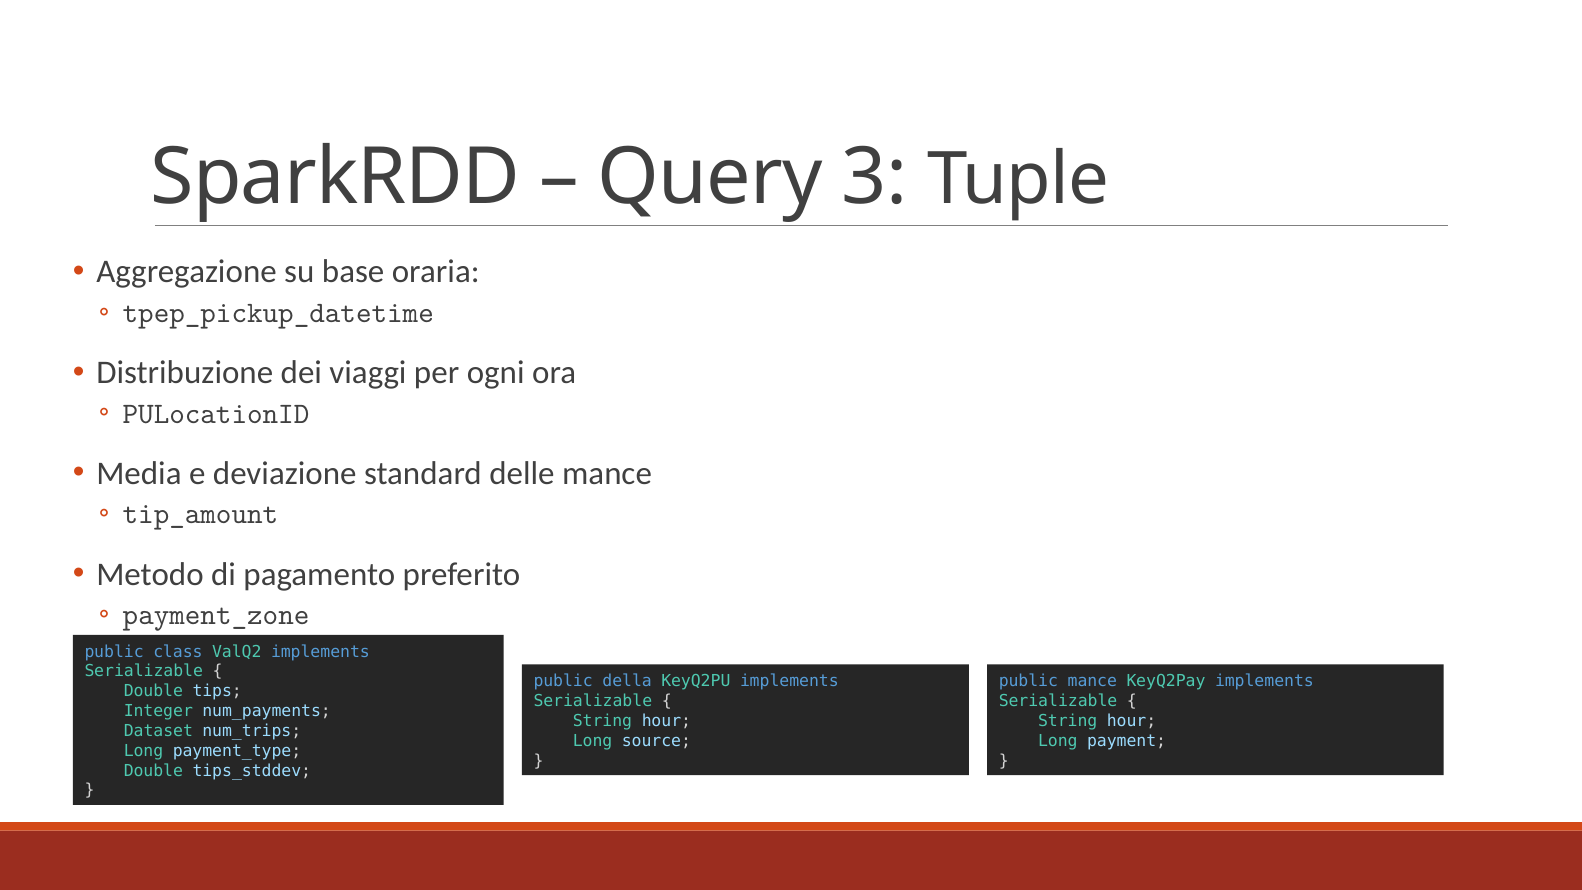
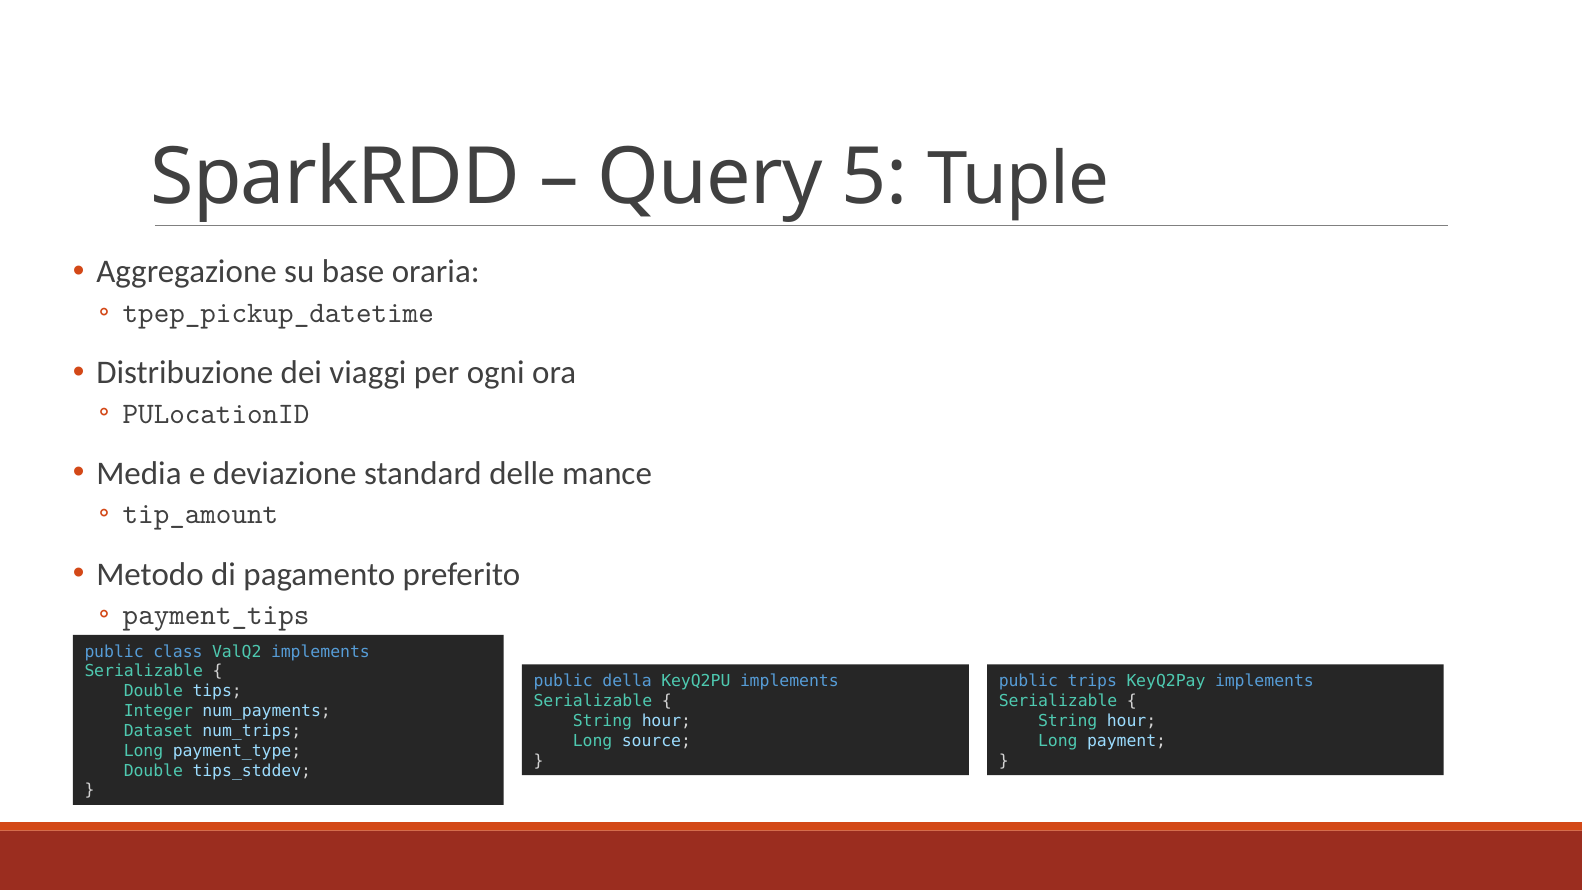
3: 3 -> 5 (875, 177)
payment_zone: payment_zone -> payment_tips (216, 615)
public mance: mance -> trips (1092, 681)
